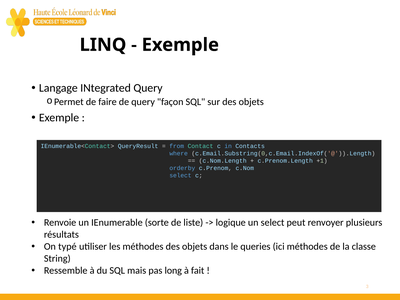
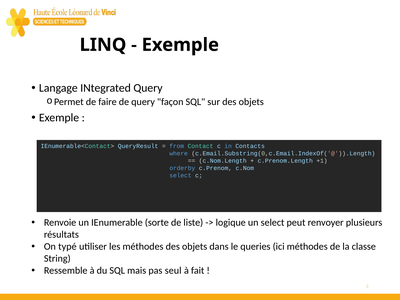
long: long -> seul (173, 271)
